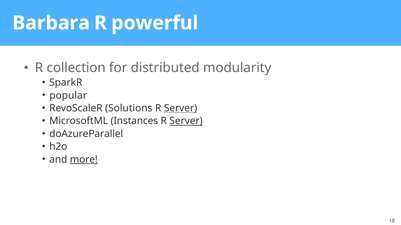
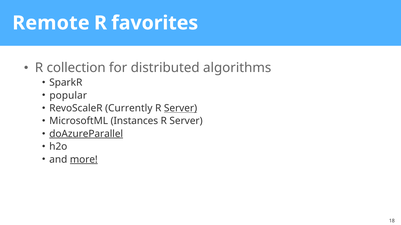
Barbara: Barbara -> Remote (51, 23)
powerful: powerful -> favorites (155, 23)
modularity: modularity -> algorithms (237, 68)
Solutions: Solutions -> Currently (129, 108)
Server underline: present -> none (186, 121)
doAzureParallel underline: none -> present (86, 134)
